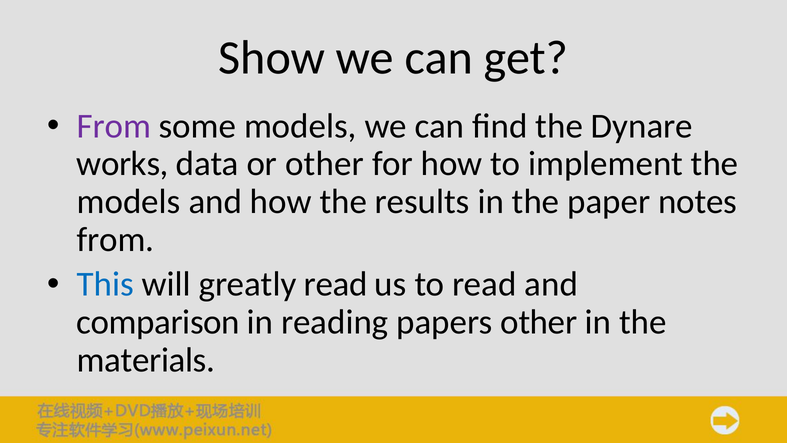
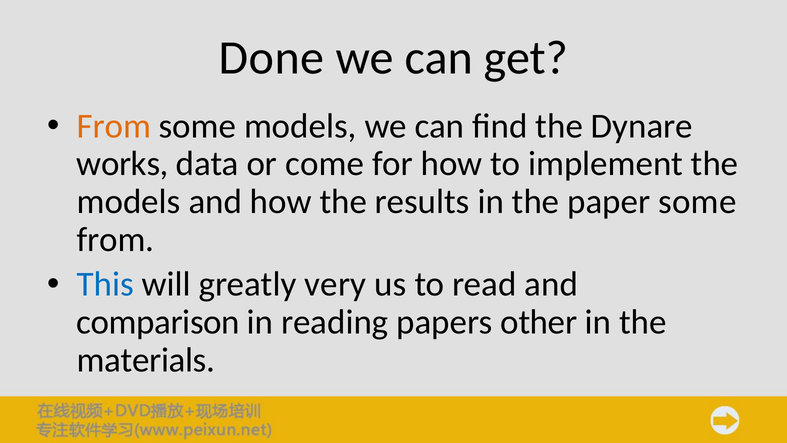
Show: Show -> Done (272, 58)
From colour: purple -> orange (114, 126)
or other: other -> come (325, 164)
paper notes: notes -> some (697, 202)
greatly read: read -> very (335, 284)
